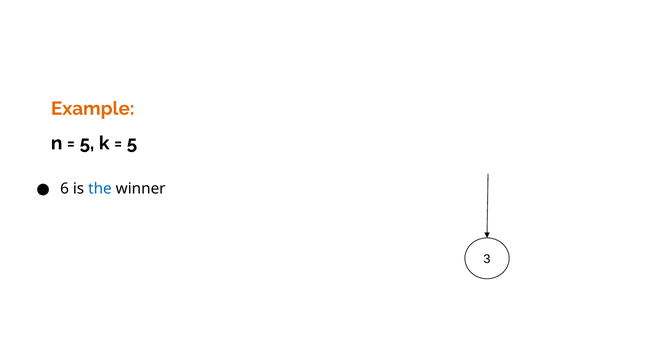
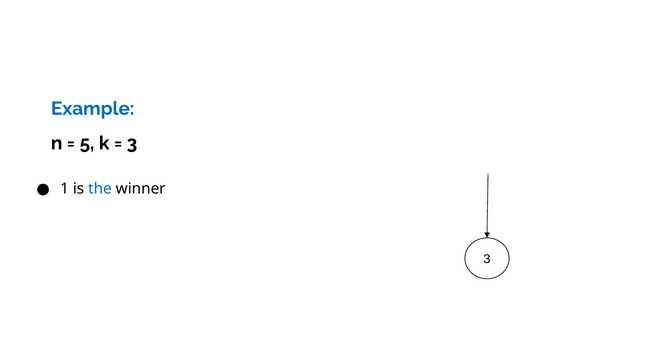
Example colour: orange -> blue (93, 109)
5: 5 -> 3 (132, 143)
6: 6 -> 1 (65, 189)
